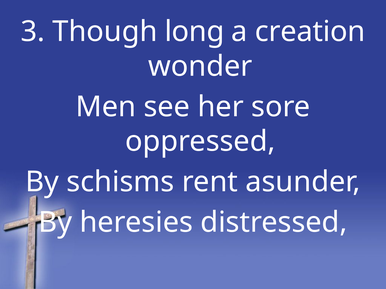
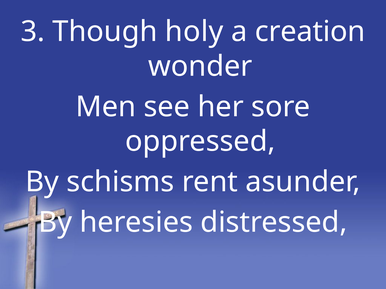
long: long -> holy (194, 32)
